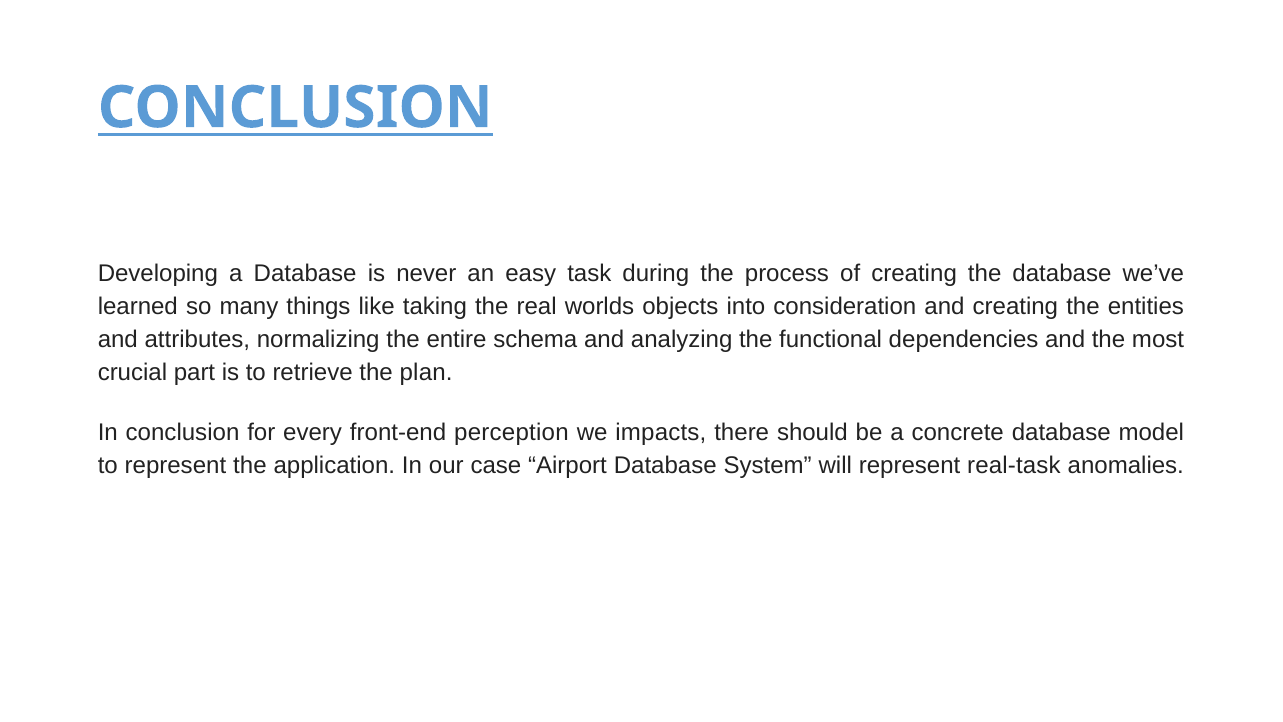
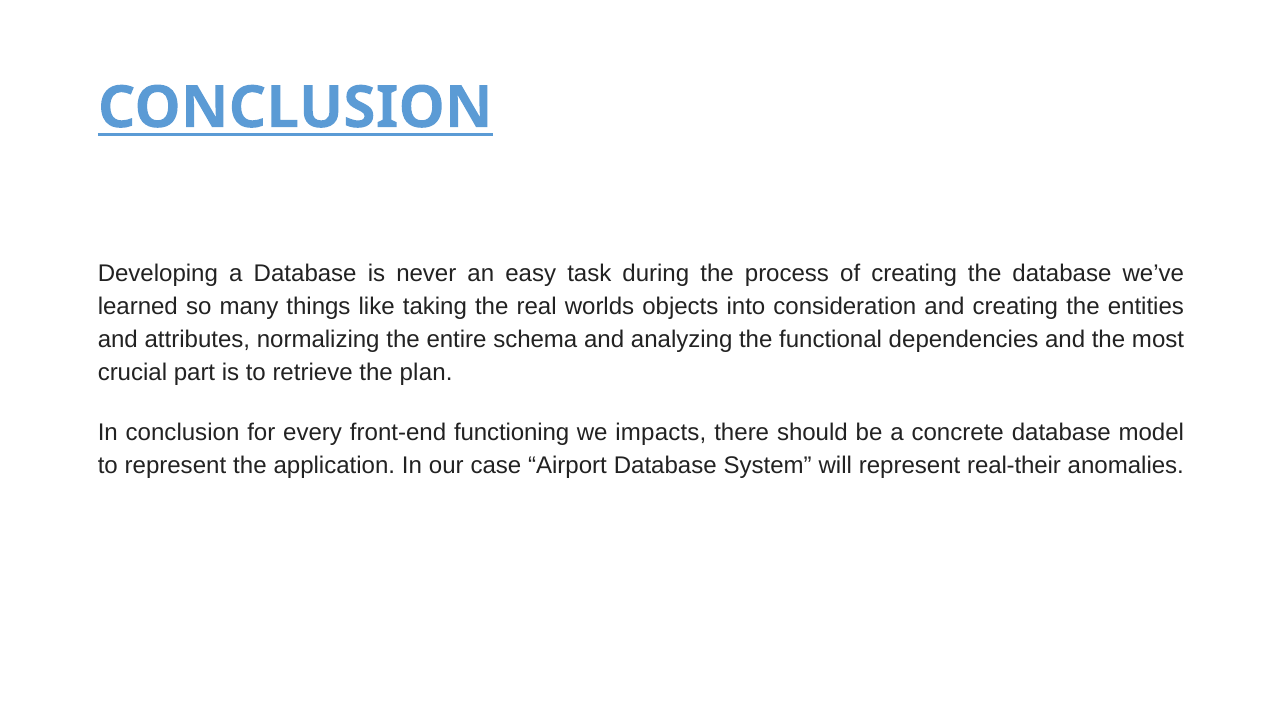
perception: perception -> functioning (512, 432)
real-task: real-task -> real-their (1014, 466)
